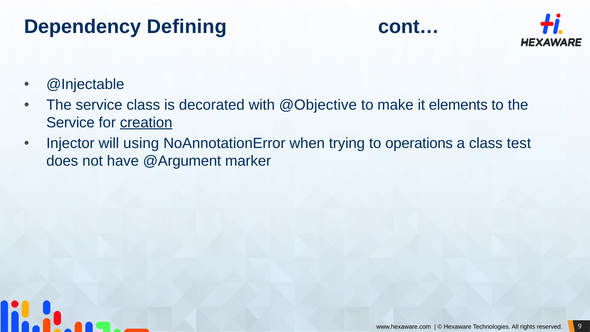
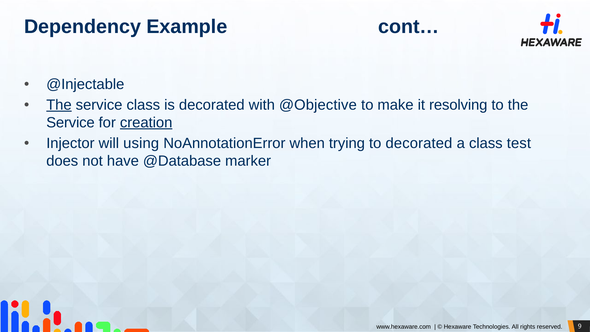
Defining: Defining -> Example (187, 27)
The underline: none -> present (59, 105)
elements: elements -> resolving (458, 105)
to operations: operations -> decorated (419, 143)
@Argument: @Argument -> @Database (182, 161)
